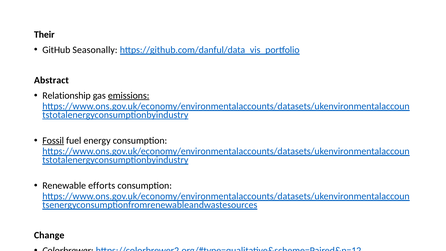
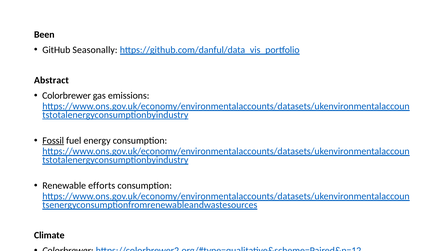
Their: Their -> Been (44, 35)
Relationship: Relationship -> Colorbrewer (67, 95)
emissions underline: present -> none (129, 95)
Change: Change -> Climate (49, 235)
